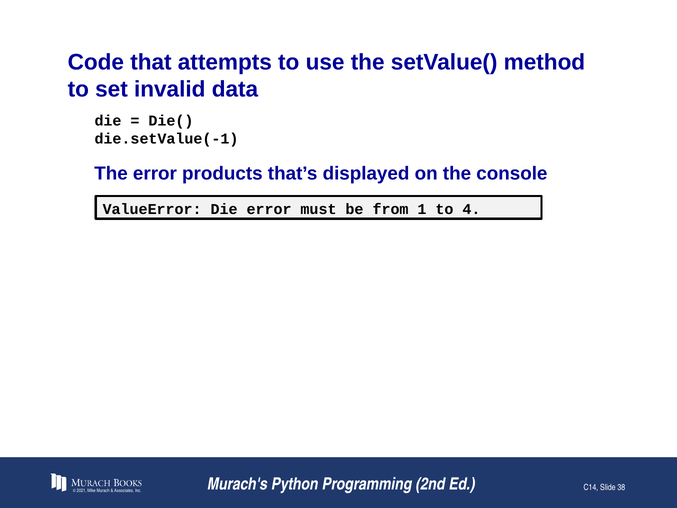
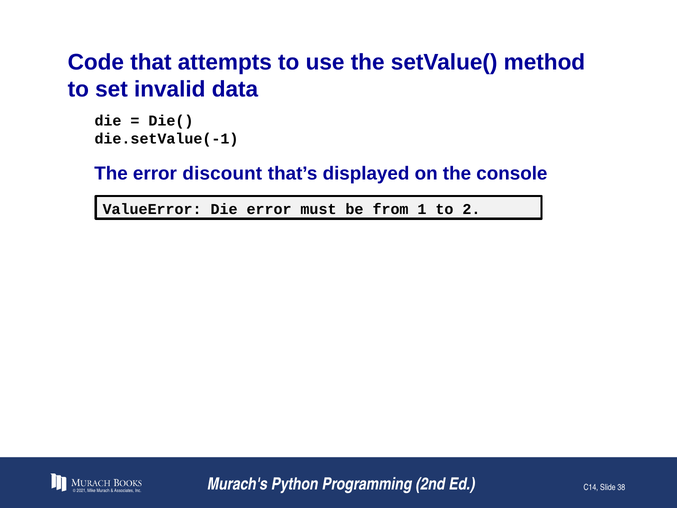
products: products -> discount (222, 173)
4: 4 -> 2 (471, 209)
